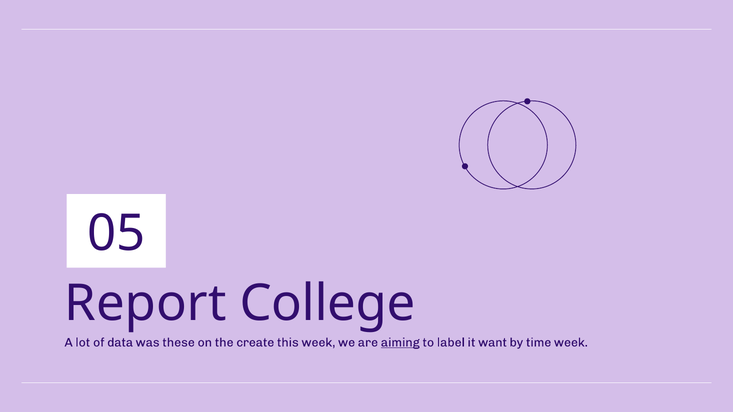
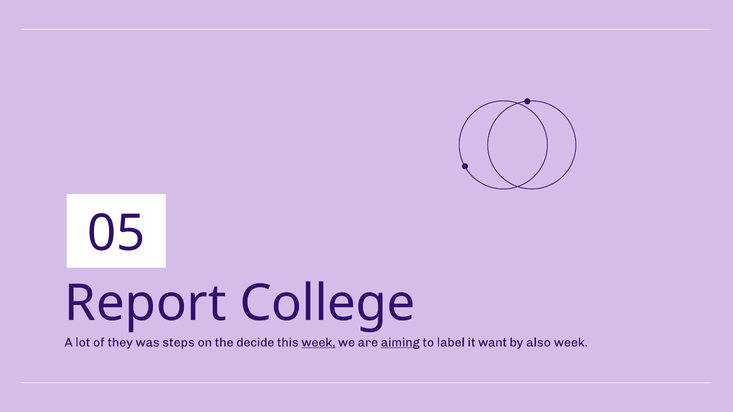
data: data -> they (120, 343)
these: these -> steps (179, 343)
create: create -> decide (255, 343)
week underline: none -> present (318, 343)
time: time -> also (539, 343)
